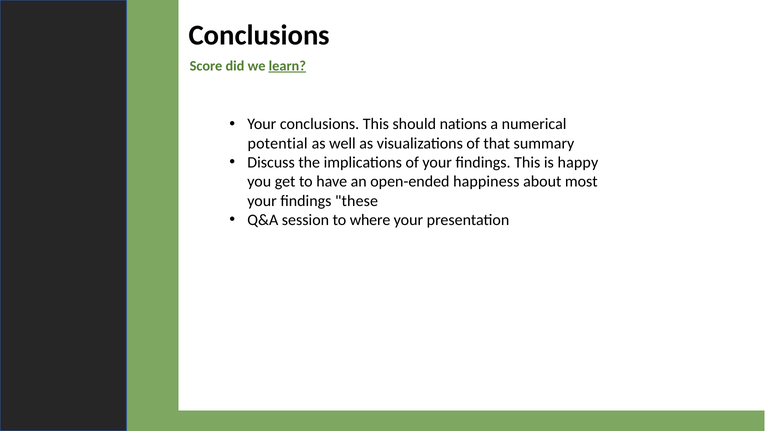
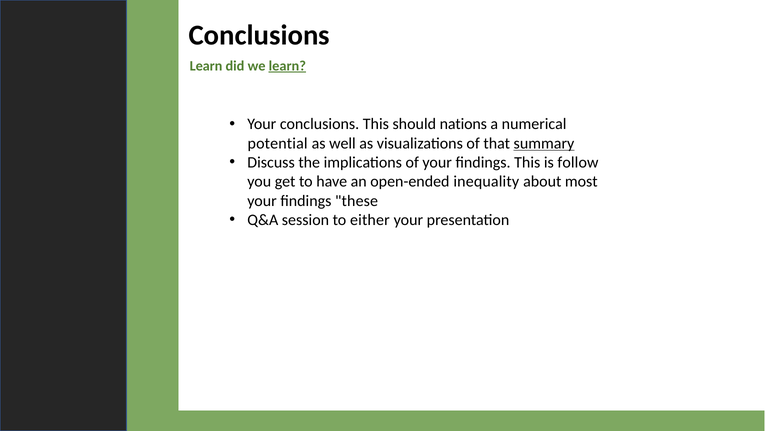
Score: Score -> Learn (206, 66)
summary underline: none -> present (544, 143)
happy: happy -> follow (578, 162)
happiness: happiness -> inequality (486, 182)
where: where -> either (370, 220)
